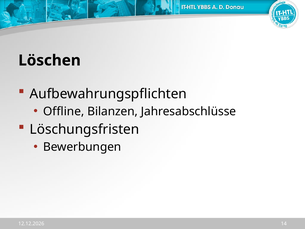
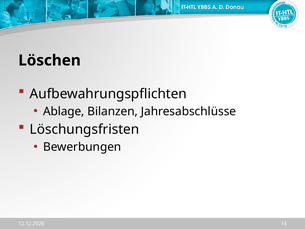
Offline: Offline -> Ablage (64, 111)
